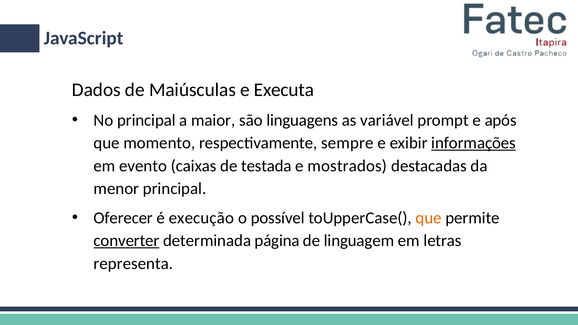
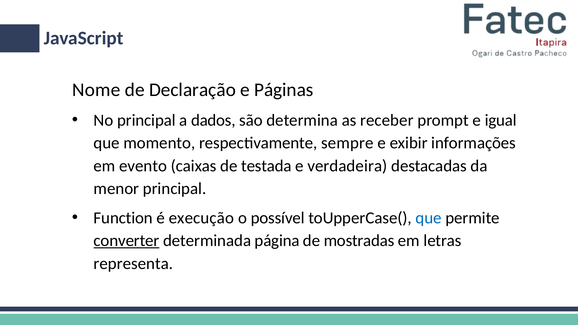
Dados: Dados -> Nome (96, 90)
Maiúsculas: Maiúsculas -> Declaração (192, 90)
Executa: Executa -> Páginas (284, 90)
maior: maior -> dados (213, 120)
linguagens: linguagens -> determina (302, 120)
variável: variável -> receber (387, 120)
após: após -> igual (501, 120)
informações underline: present -> none (474, 143)
mostrados: mostrados -> verdadeira (347, 166)
Oferecer: Oferecer -> Function (123, 218)
que colour: orange -> blue (429, 218)
linguagem: linguagem -> mostradas (359, 241)
